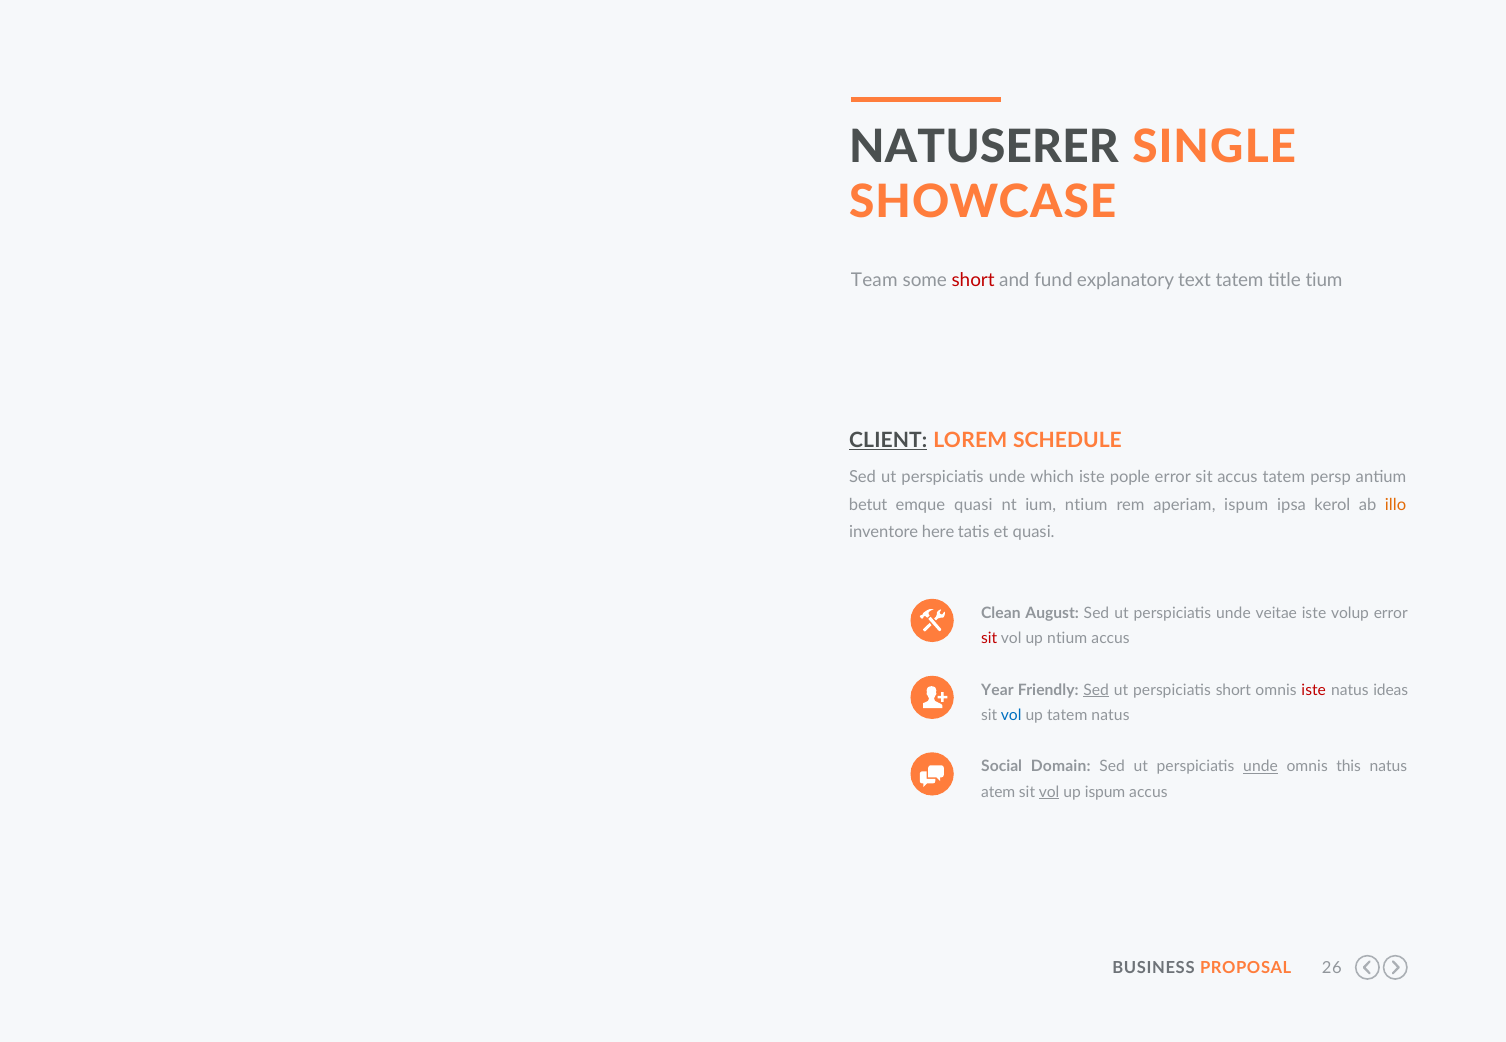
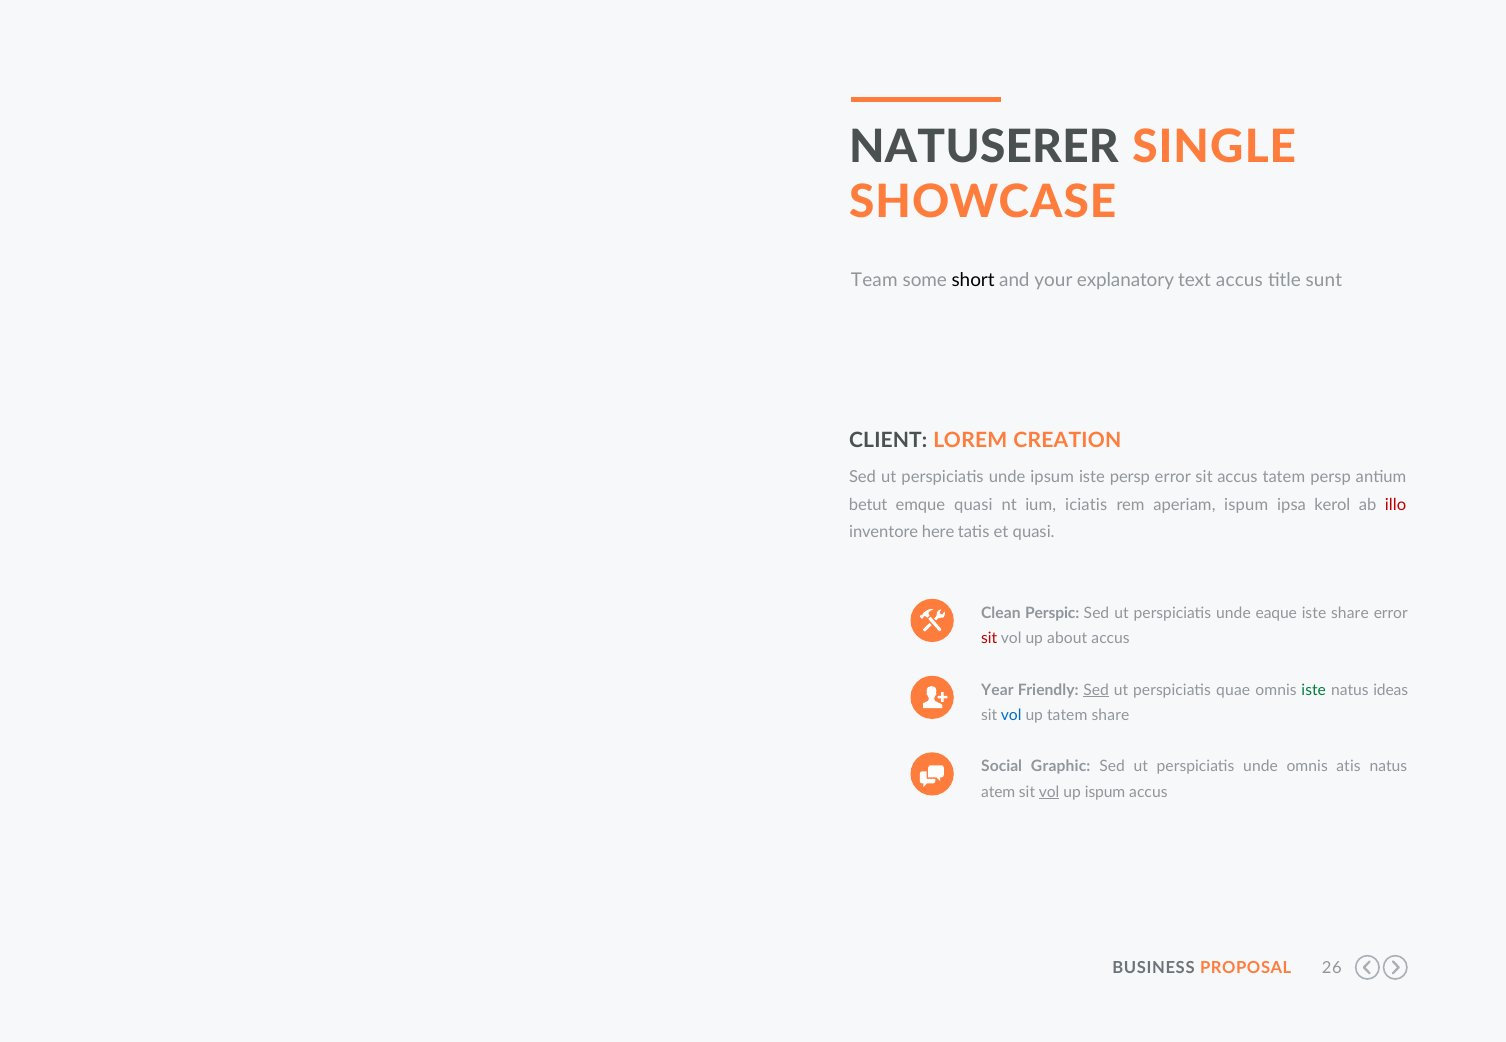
short colour: red -> black (973, 280)
fund: fund -> your (1053, 280)
text tatem: tatem -> accus (1239, 280)
tium: tium -> sunt (1324, 280)
CLIENT underline: present -> none (888, 441)
SCHEDULE: SCHEDULE -> CREATION (1067, 441)
which: which -> ipsum (1052, 478)
iste pople: pople -> persp (1130, 478)
ium ntium: ntium -> iciatis (1086, 505)
illo colour: orange -> red (1396, 505)
August: August -> Perspic (1052, 614)
veitae: veitae -> eaque (1276, 614)
iste volup: volup -> share (1350, 614)
up ntium: ntium -> about (1067, 639)
perspiciatis short: short -> quae (1233, 690)
iste colour: red -> green (1314, 690)
tatem natus: natus -> share (1110, 716)
Domain: Domain -> Graphic (1061, 767)
unde underline: present -> none (1261, 767)
this: this -> atis (1349, 767)
